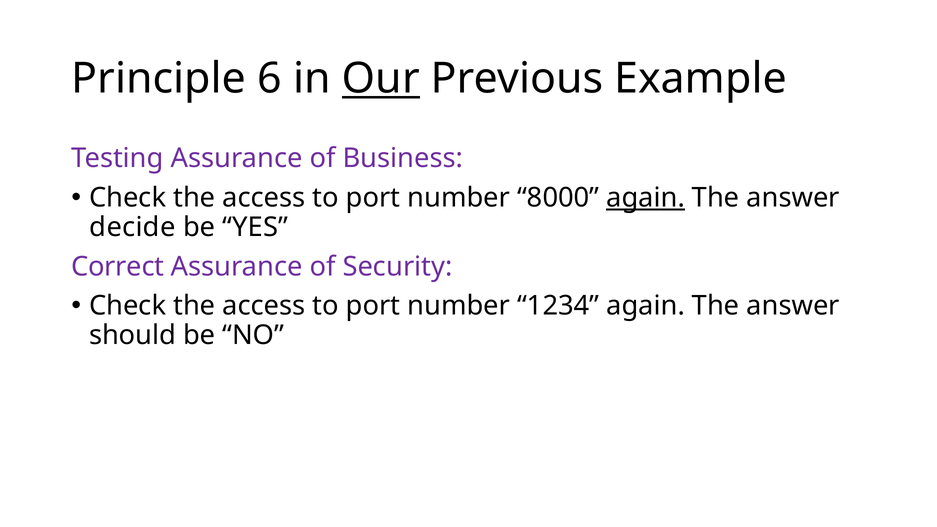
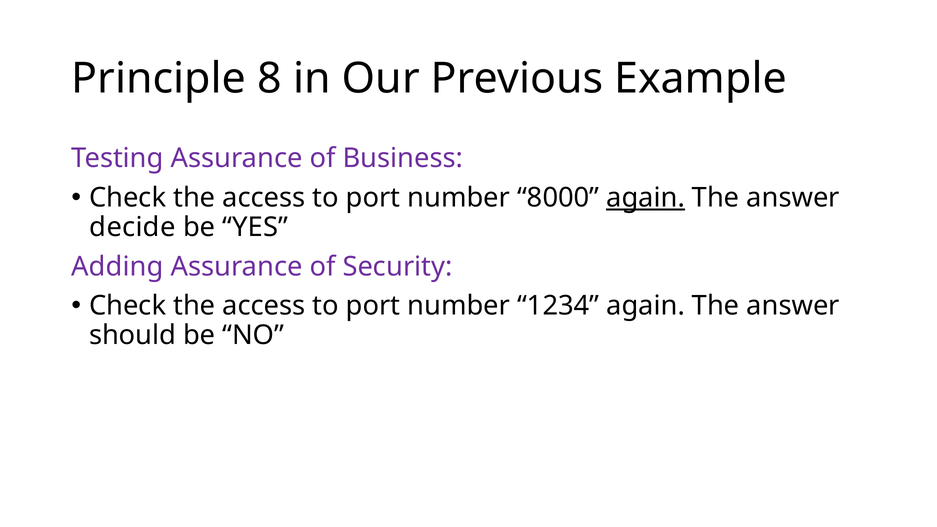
6: 6 -> 8 (270, 79)
Our underline: present -> none (381, 79)
Correct: Correct -> Adding (118, 267)
